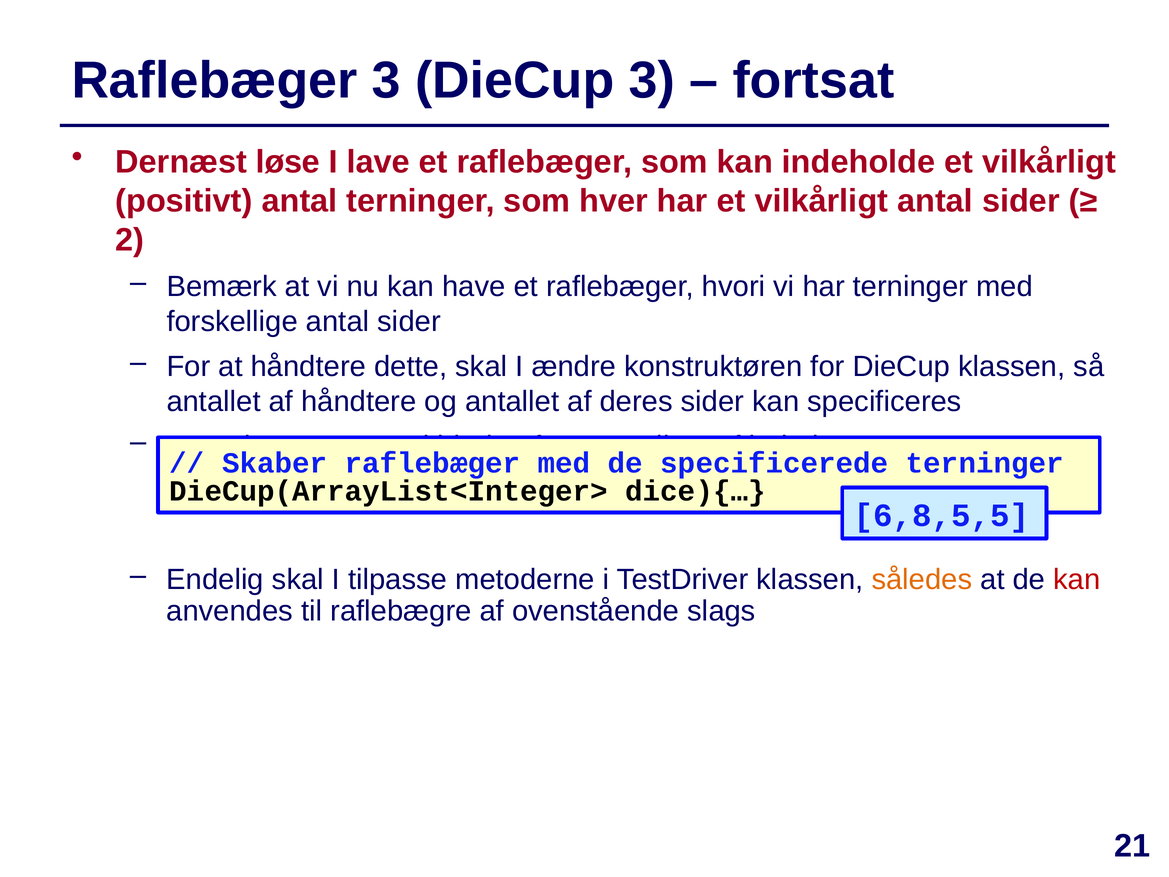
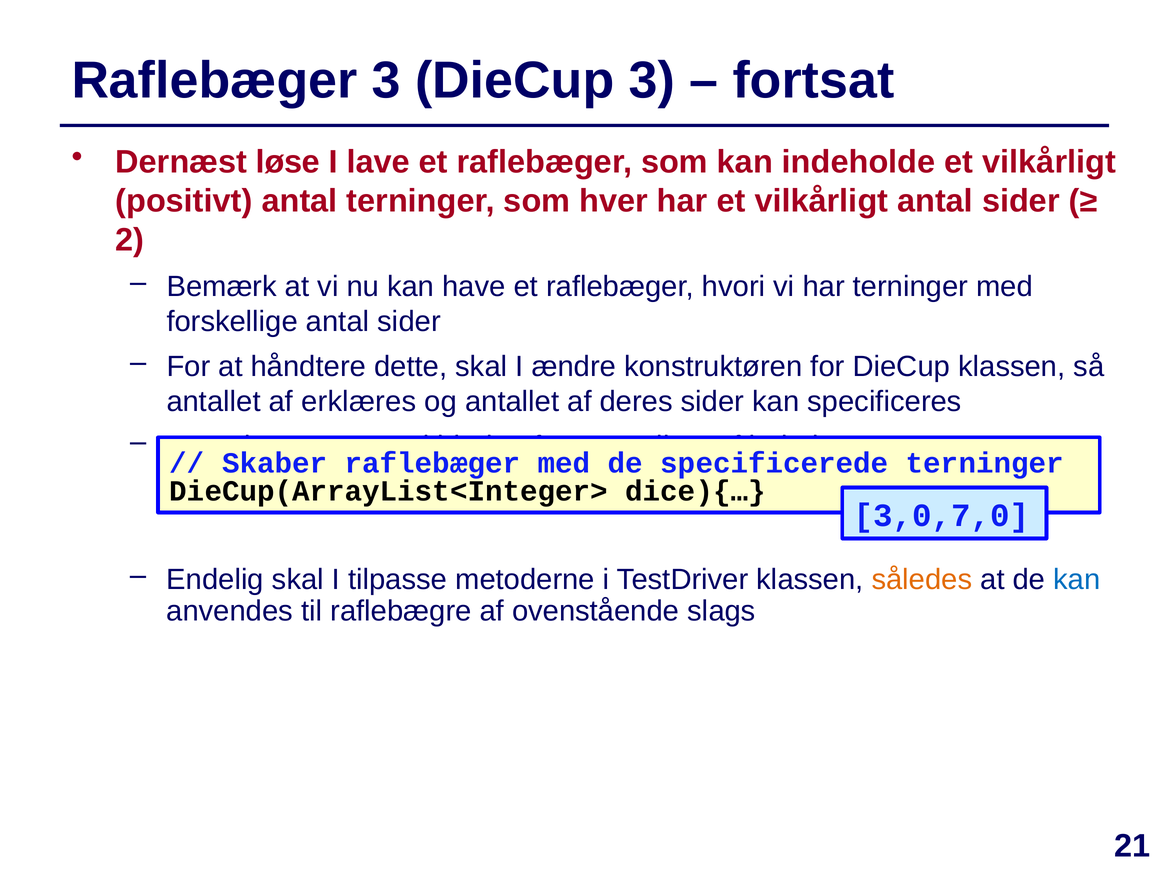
af håndtere: håndtere -> erklæres (359, 402)
6,8,5,5: 6,8,5,5 -> 3,0,7,0 (942, 515)
kan colour: red -> blue (1077, 580)
